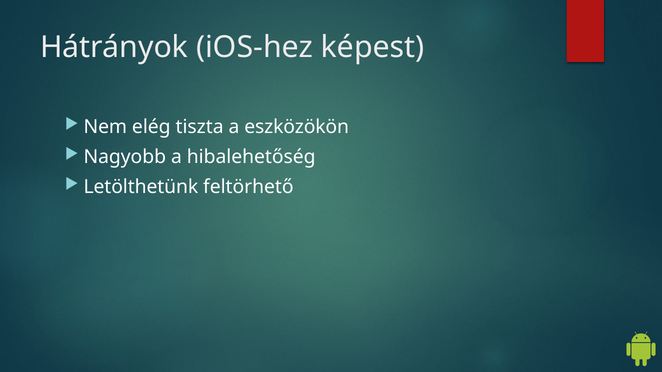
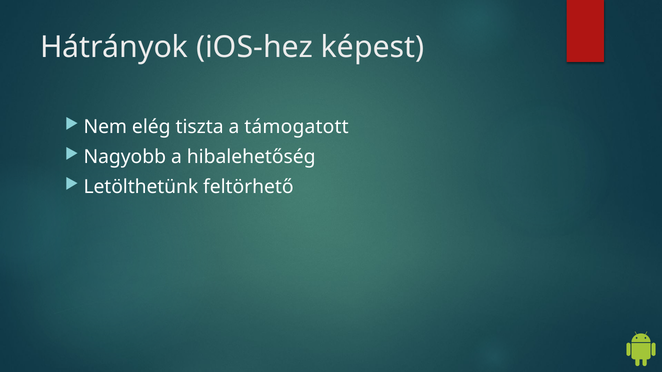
eszközökön: eszközökön -> támogatott (297, 127)
